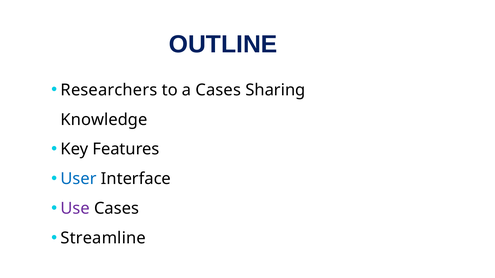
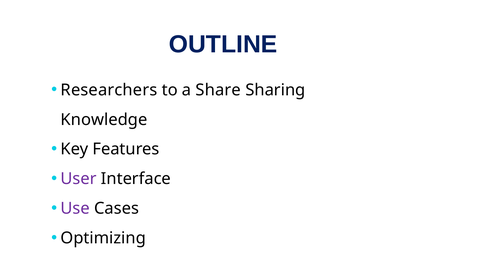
a Cases: Cases -> Share (218, 90)
User colour: blue -> purple (79, 179)
Streamline: Streamline -> Optimizing (103, 239)
